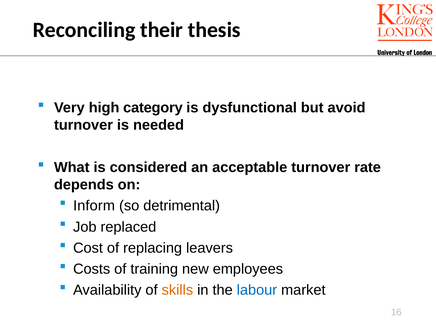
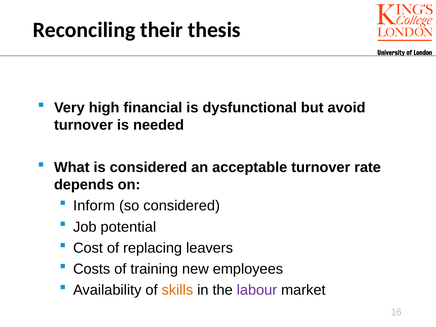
category: category -> financial (153, 108)
so detrimental: detrimental -> considered (182, 206)
replaced: replaced -> potential (128, 227)
labour colour: blue -> purple (257, 290)
